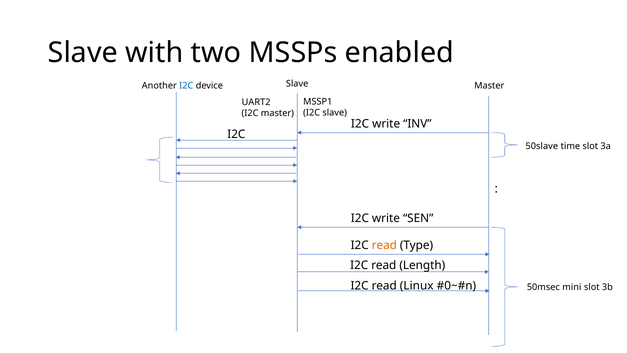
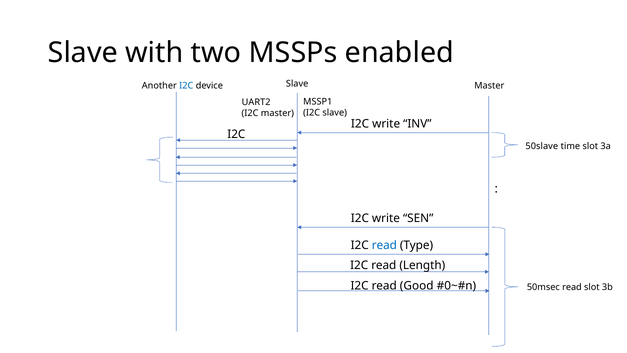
read colour: orange -> blue (384, 245)
Linux: Linux -> Good (417, 285)
50msec mini: mini -> read (572, 287)
